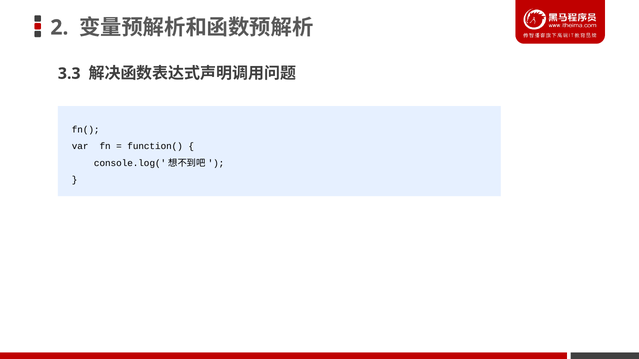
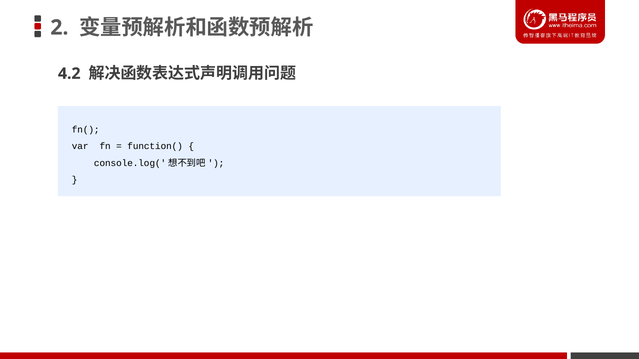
3.3: 3.3 -> 4.2 (69, 74)
